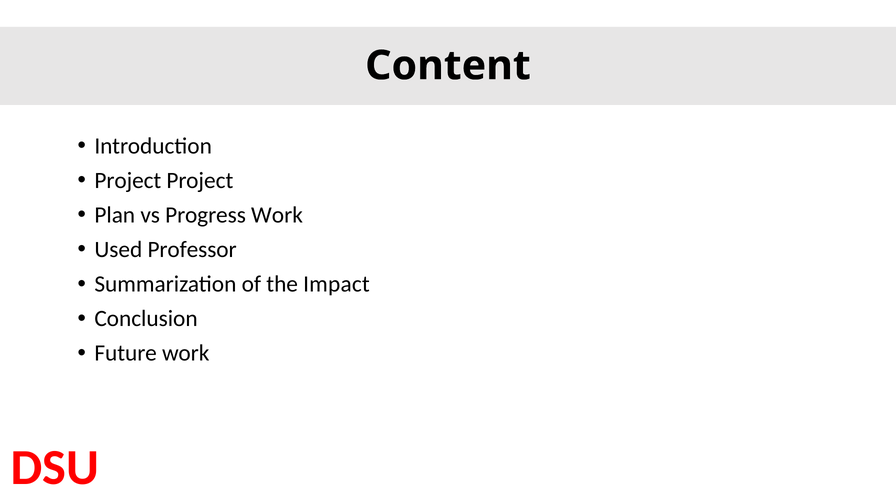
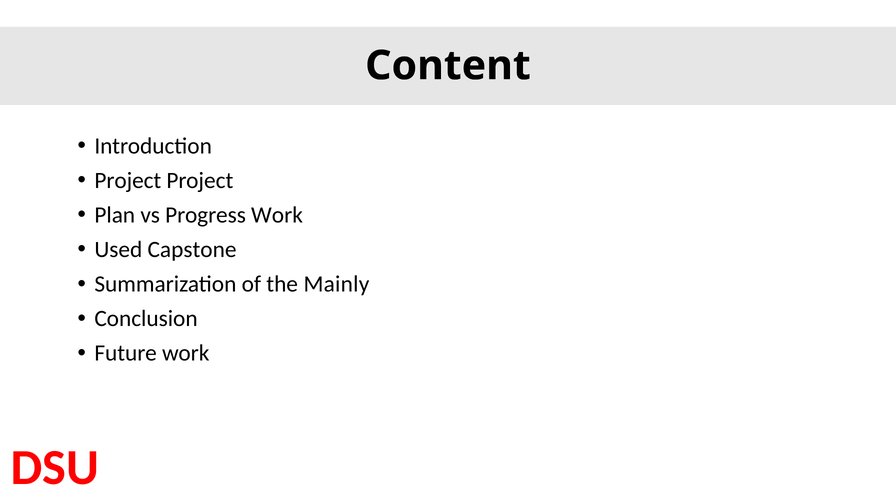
Professor: Professor -> Capstone (192, 250)
Impact: Impact -> Mainly (336, 284)
